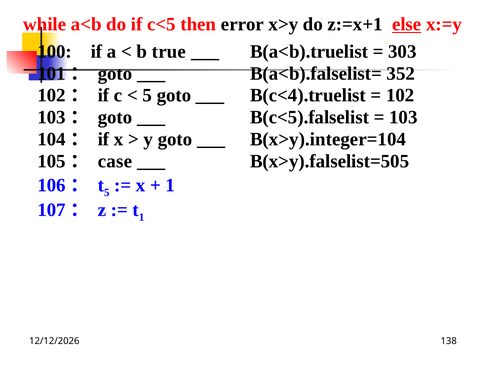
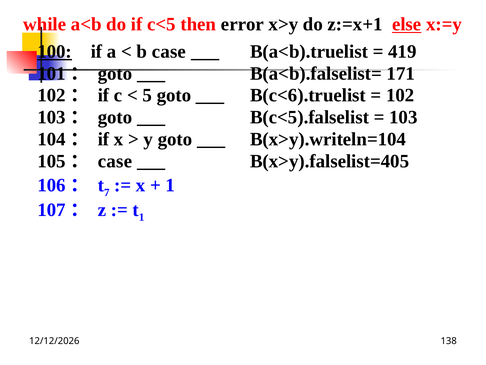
100 underline: none -> present (55, 51)
b true: true -> case (169, 51)
303: 303 -> 419 (402, 51)
352: 352 -> 171 (401, 73)
B(c<4).truelist: B(c<4).truelist -> B(c<6).truelist (308, 95)
B(x>y).integer=104: B(x>y).integer=104 -> B(x>y).writeln=104 (328, 139)
B(x>y).falselist=505: B(x>y).falselist=505 -> B(x>y).falselist=405 (330, 161)
5: 5 -> 7 (107, 192)
